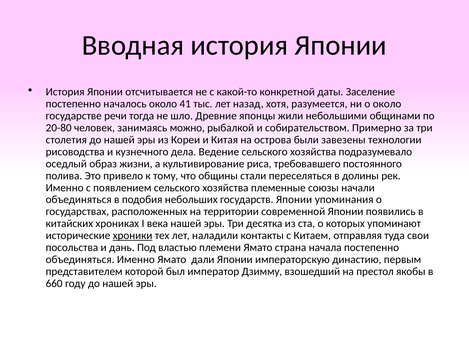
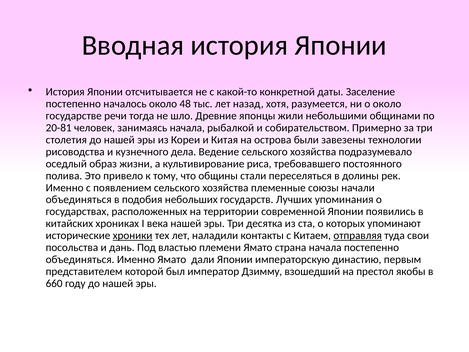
41: 41 -> 48 (185, 104)
20-80: 20-80 -> 20-81 (59, 128)
занимаясь можно: можно -> начала (187, 128)
государств Японии: Японии -> Лучших (294, 200)
отправляя underline: none -> present (358, 235)
